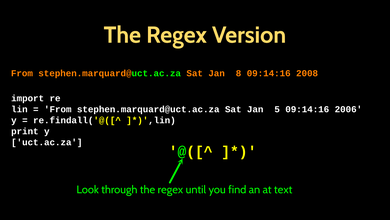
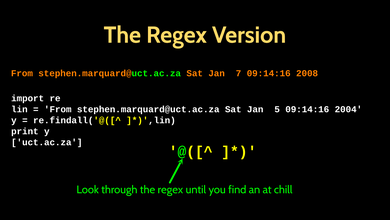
8: 8 -> 7 (239, 73)
2006: 2006 -> 2004 (348, 109)
text: text -> chill (283, 189)
